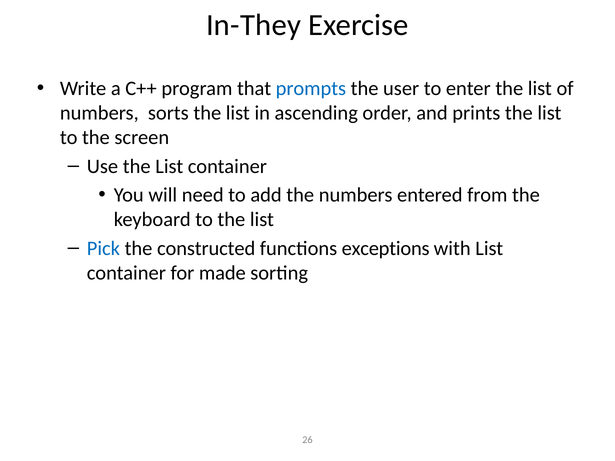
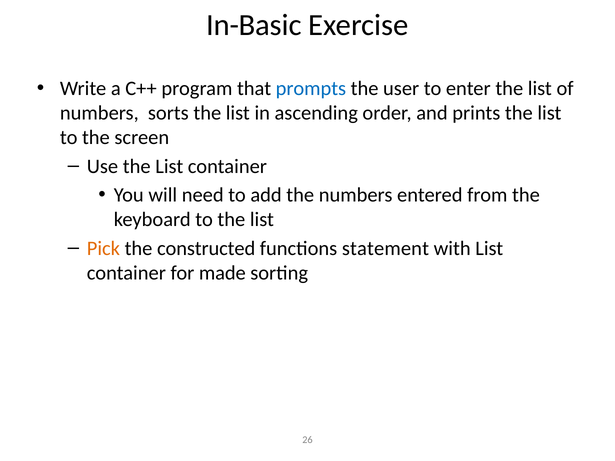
In-They: In-They -> In-Basic (254, 25)
Pick colour: blue -> orange (103, 248)
exceptions: exceptions -> statement (385, 248)
